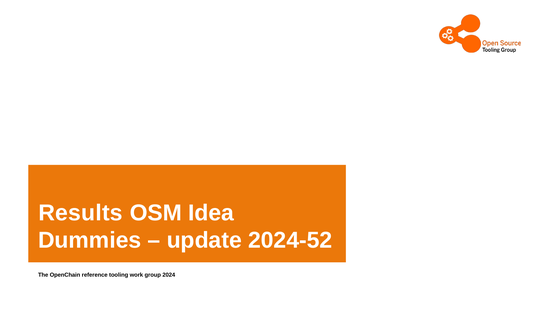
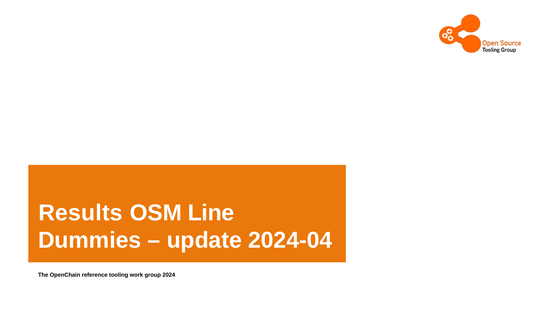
Idea: Idea -> Line (211, 213)
2024-52: 2024-52 -> 2024-04 (290, 240)
